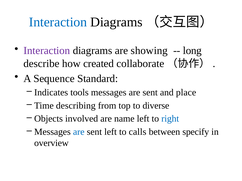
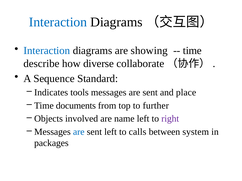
Interaction colour: purple -> blue (47, 51)
long: long -> time (192, 51)
created: created -> diverse (99, 64)
describing: describing -> documents (76, 106)
diverse: diverse -> further (156, 106)
right colour: blue -> purple (170, 119)
specify: specify -> system (196, 132)
overview: overview -> packages (51, 143)
